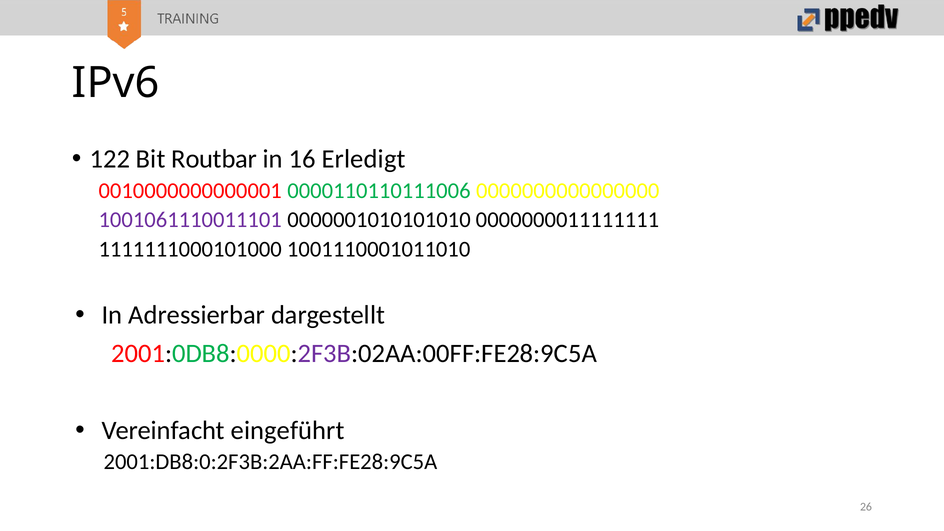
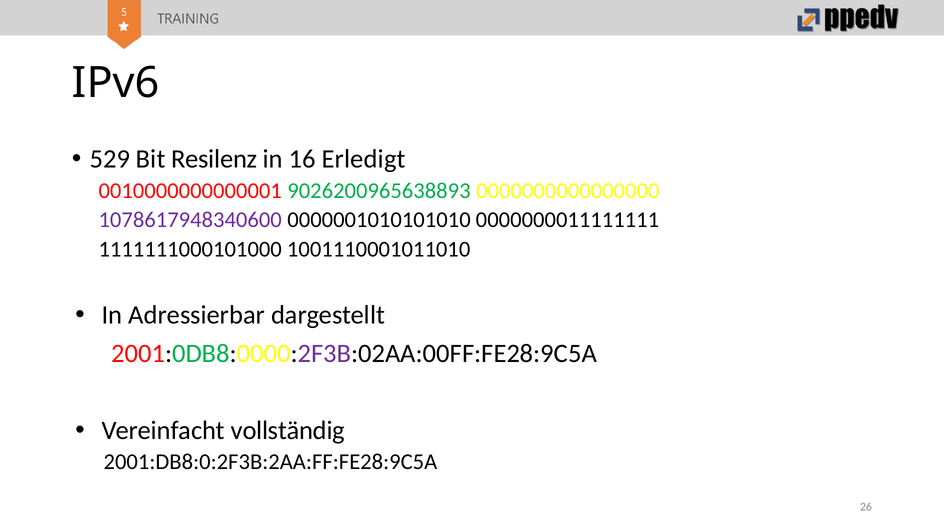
122: 122 -> 529 (110, 159)
Routbar: Routbar -> Resilenz (214, 159)
0000110110111006: 0000110110111006 -> 9026200965638893 (379, 191)
1001061110011101: 1001061110011101 -> 1078617948340600 (190, 220)
eingeführt: eingeführt -> vollständig (288, 431)
